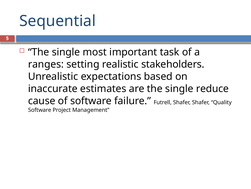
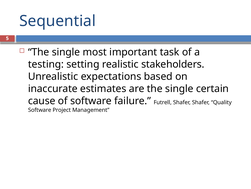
ranges: ranges -> testing (46, 64)
reduce: reduce -> certain (212, 88)
